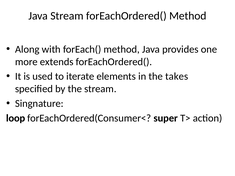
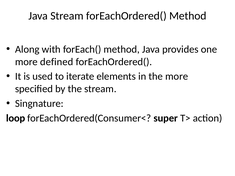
extends: extends -> defined (57, 62)
the takes: takes -> more (177, 76)
